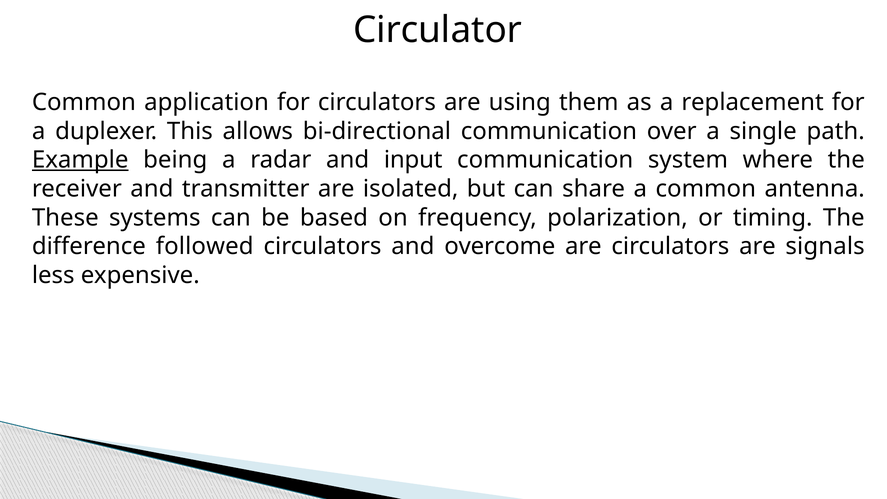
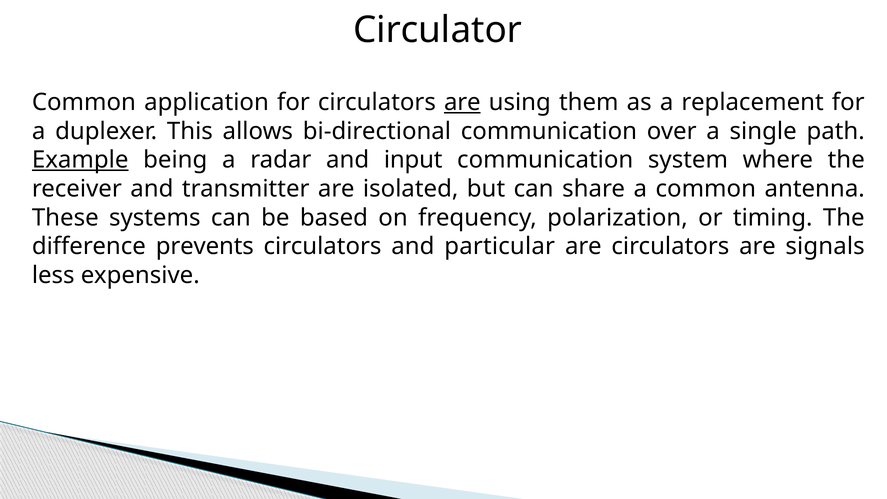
are underline: none -> present (462, 102)
followed: followed -> prevents (205, 246)
overcome: overcome -> particular (500, 246)
